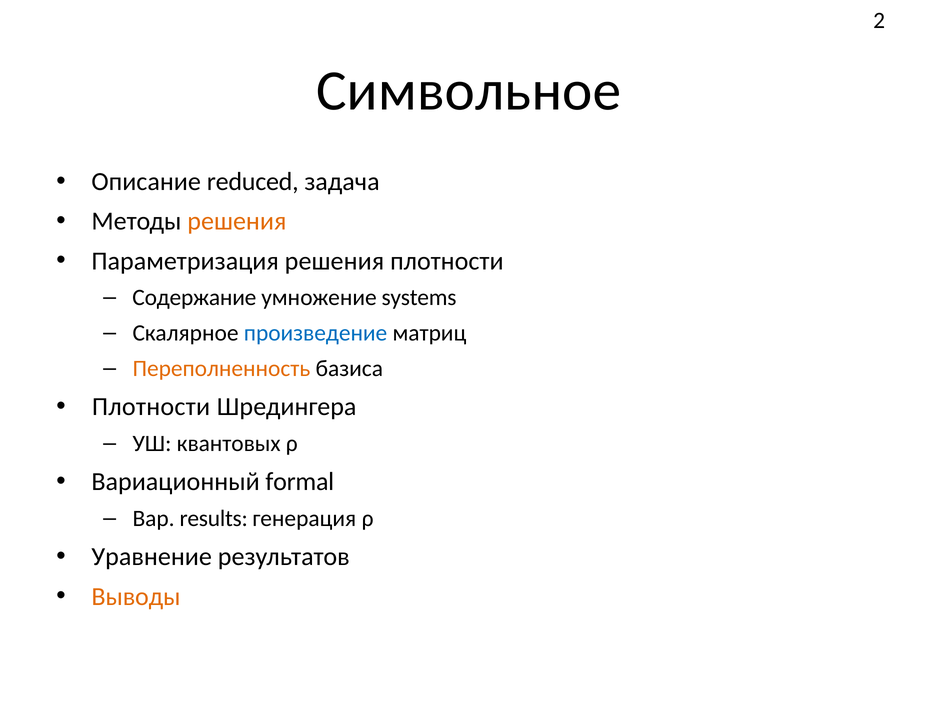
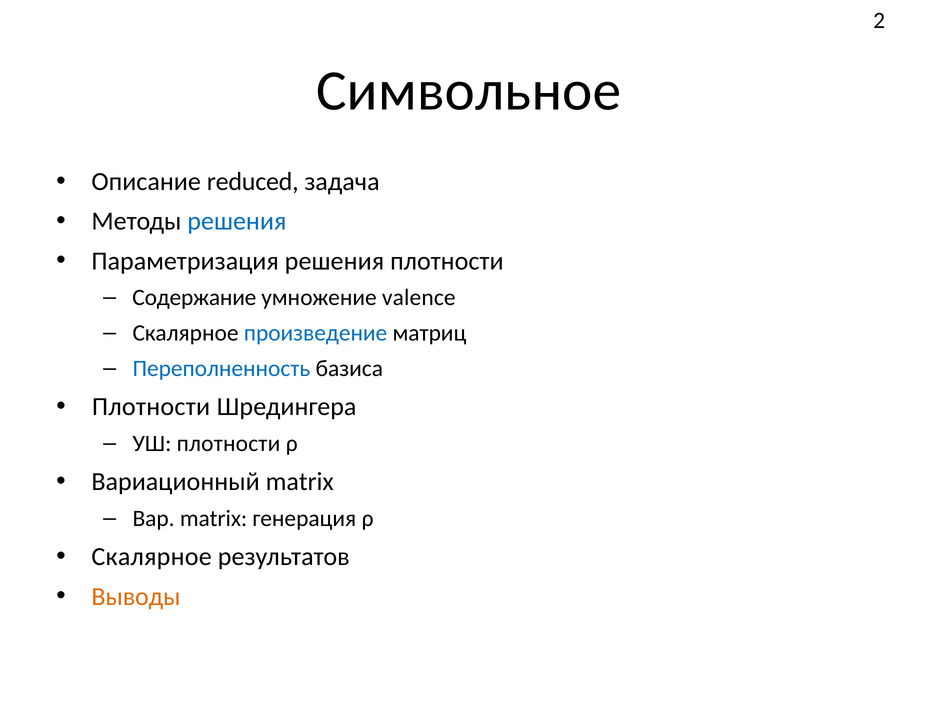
решения colour: orange -> blue (237, 221)
systems: systems -> valence (419, 298)
Переполненность colour: orange -> blue (221, 369)
УШ квантовых: квантовых -> плотности (229, 444)
Вариационный formal: formal -> matrix (300, 482)
Вар results: results -> matrix (214, 519)
Уравнение: Уравнение -> Скалярное (152, 557)
